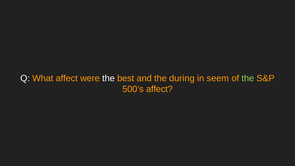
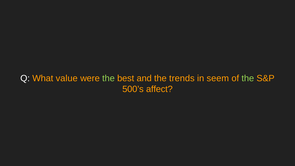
What affect: affect -> value (67, 78)
the colour: white -> light green (108, 78)
during: during -> trends (182, 78)
